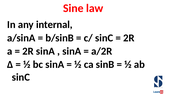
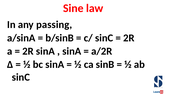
internal: internal -> passing (54, 25)
